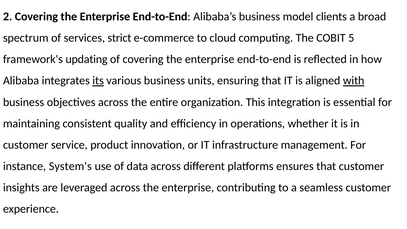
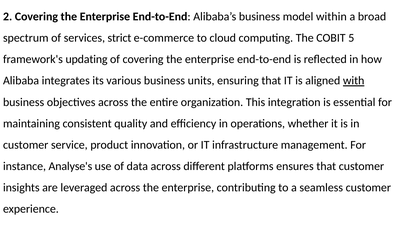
clients: clients -> within (331, 17)
its underline: present -> none (98, 81)
System's: System's -> Analyse's (70, 166)
